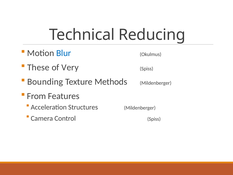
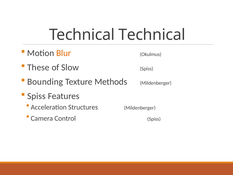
Technical Reducing: Reducing -> Technical (152, 35)
Blur colour: blue -> orange (64, 53)
Very: Very -> Slow (70, 67)
From: From -> Spiss (36, 96)
